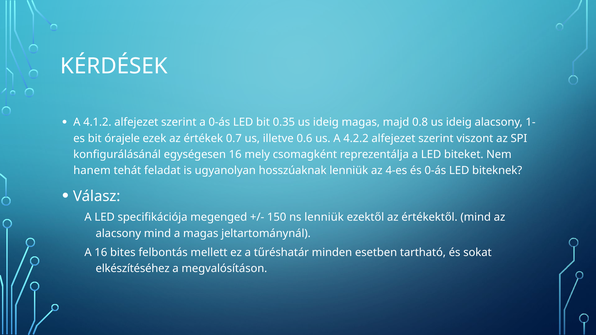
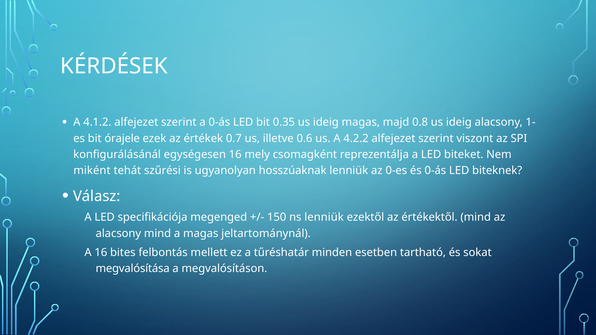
hanem: hanem -> miként (92, 171)
feladat: feladat -> szűrési (162, 171)
4-es: 4-es -> 0-es (396, 171)
elkészítéséhez: elkészítéséhez -> megvalósítása (133, 269)
